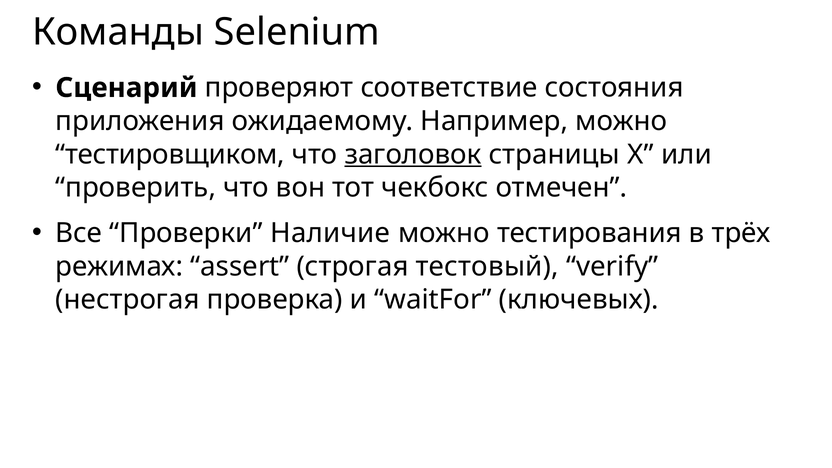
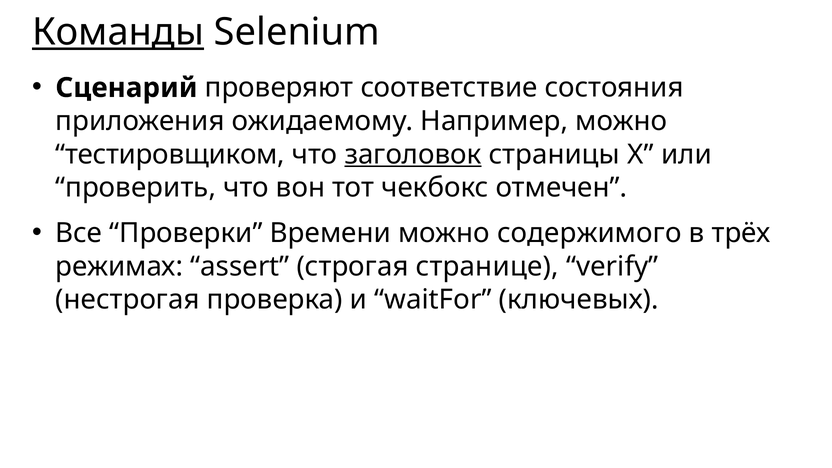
Команды underline: none -> present (118, 32)
Наличие: Наличие -> Времени (330, 233)
тестирования: тестирования -> содержимого (589, 233)
тестовый: тестовый -> странице (487, 266)
